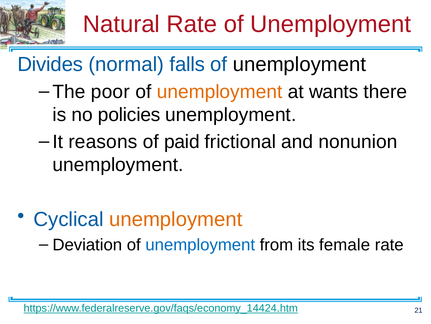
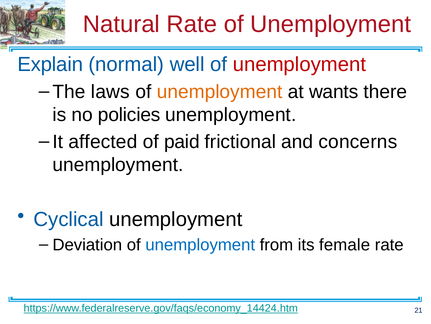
Divides: Divides -> Explain (50, 64)
falls: falls -> well (187, 64)
unemployment colour: black -> red (299, 64)
poor: poor -> laws (110, 92)
reasons: reasons -> affected (103, 141)
nonunion: nonunion -> concerns (358, 141)
unemployment colour: orange -> black (176, 219)
